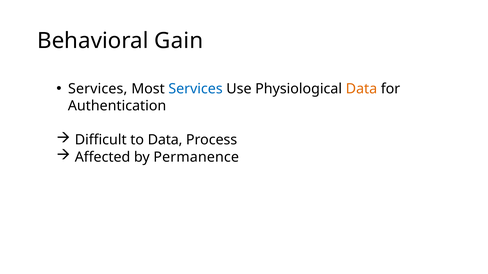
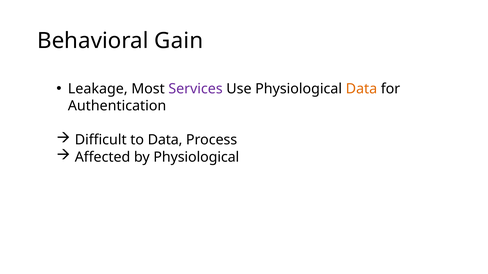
Services: Services -> Leakage (98, 89)
Services colour: blue -> purple (196, 89)
by Permanence: Permanence -> Physiological (196, 157)
